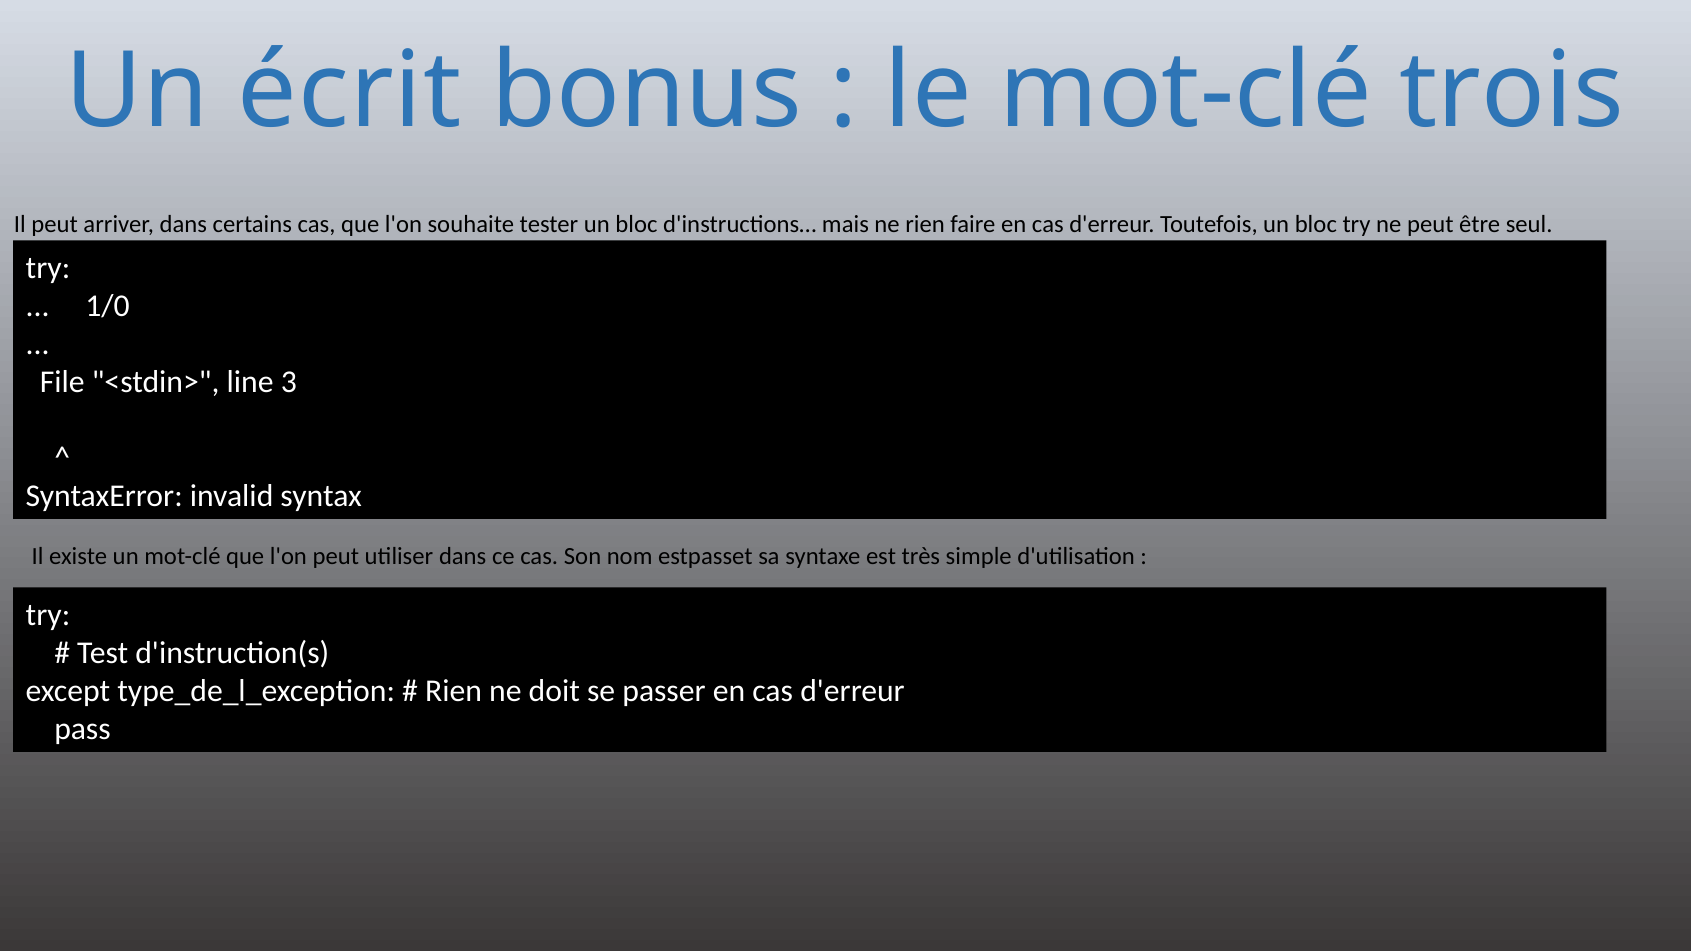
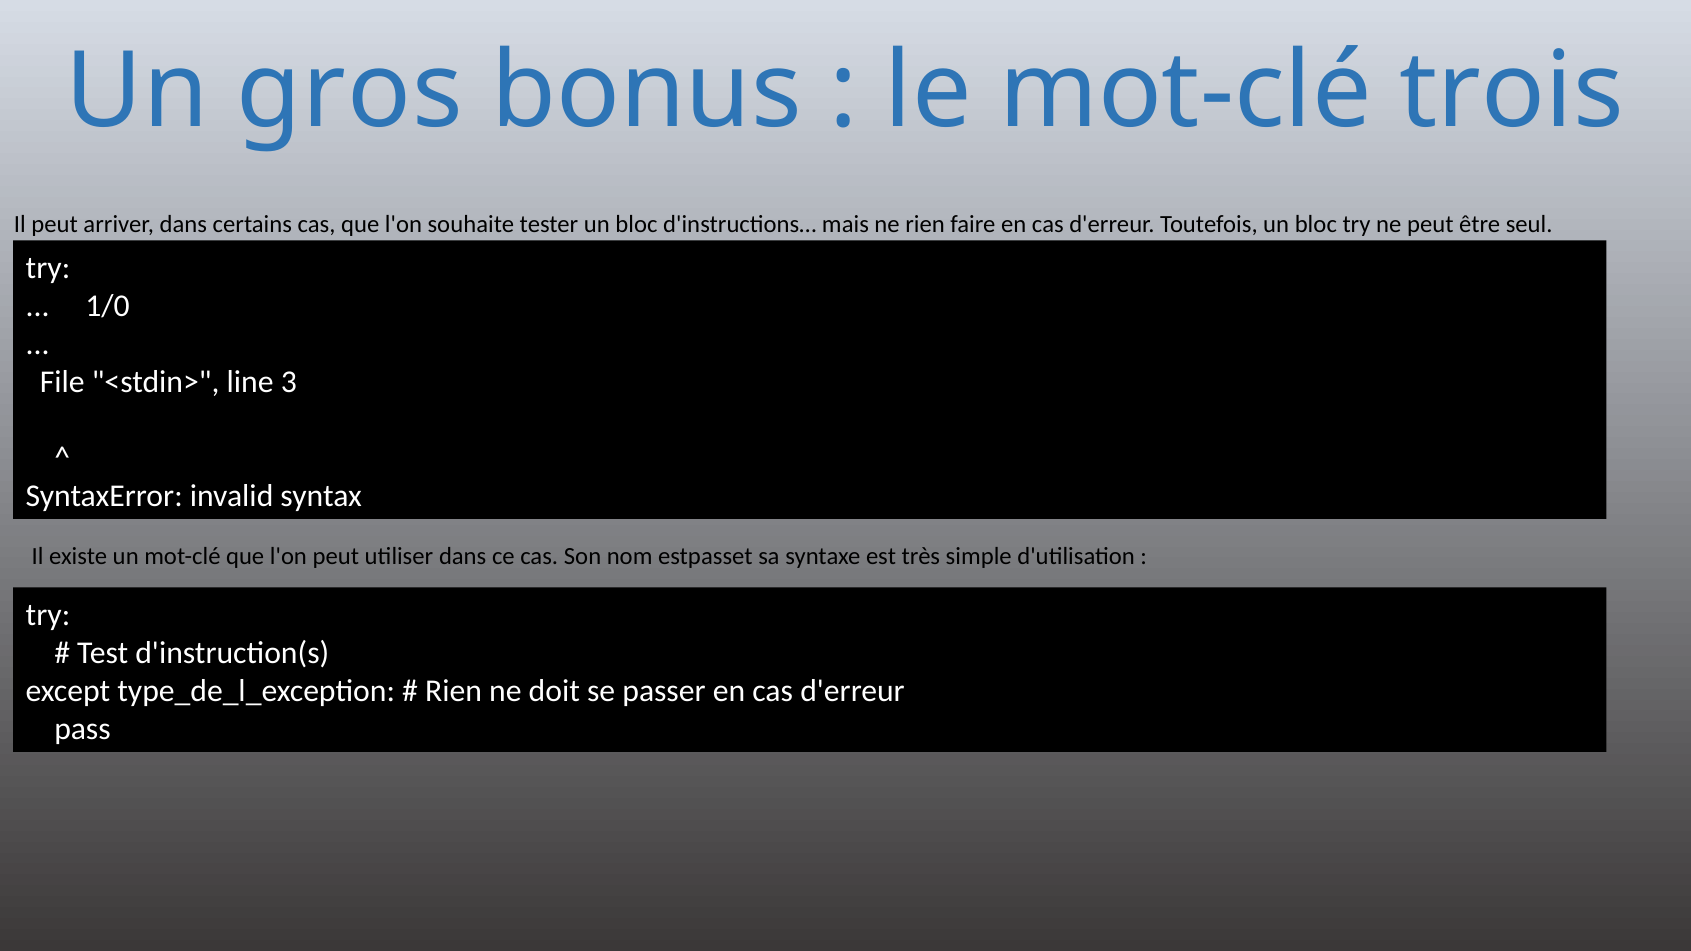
écrit: écrit -> gros (349, 91)
